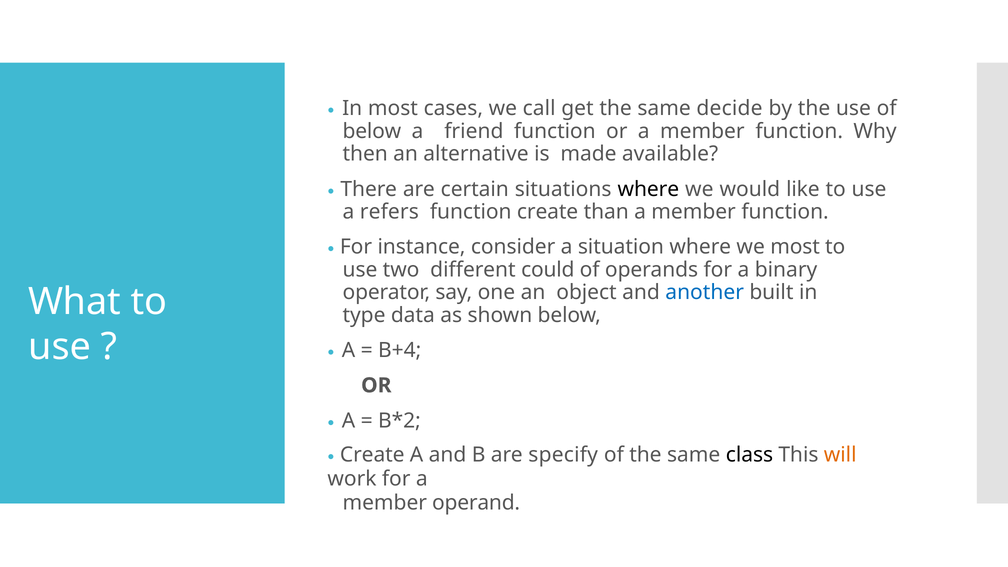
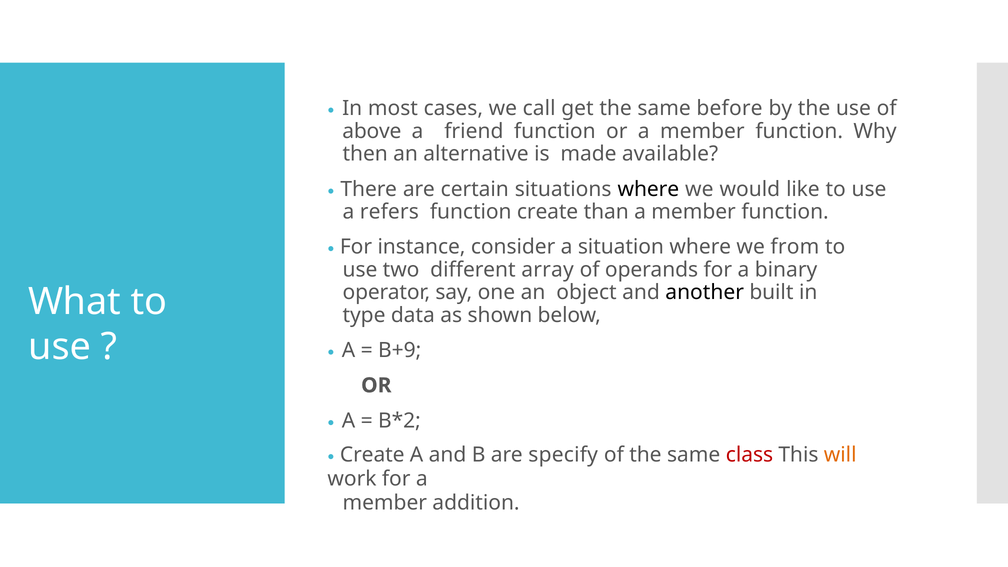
decide: decide -> before (730, 108)
below: below -> above (372, 131)
we most: most -> from (795, 247)
could: could -> array (548, 270)
another colour: blue -> black (705, 292)
B+4: B+4 -> B+9 (400, 350)
class colour: black -> red (749, 455)
operand: operand -> addition (476, 503)
